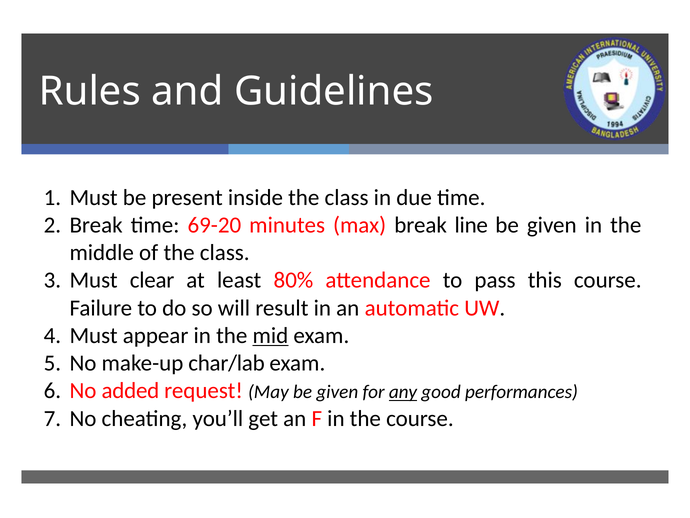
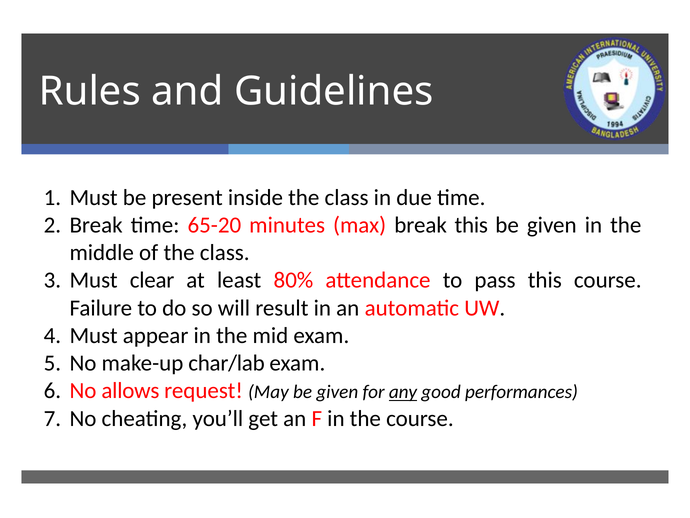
69-20: 69-20 -> 65-20 (214, 225)
break line: line -> this (471, 225)
mid underline: present -> none (270, 335)
added: added -> allows (130, 390)
